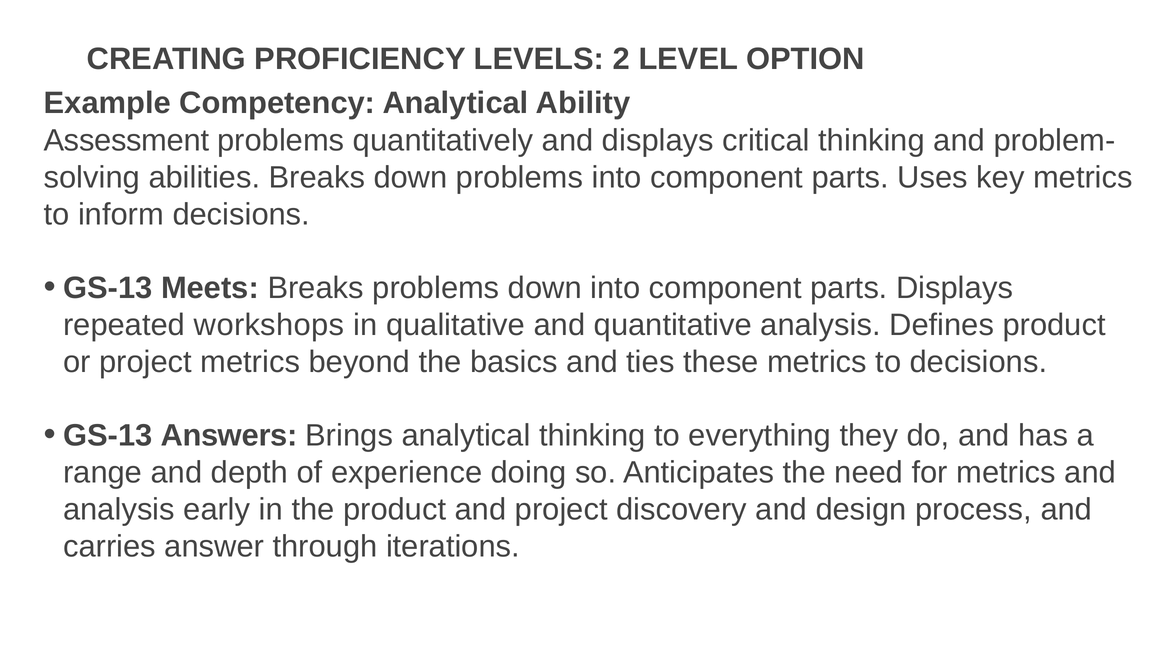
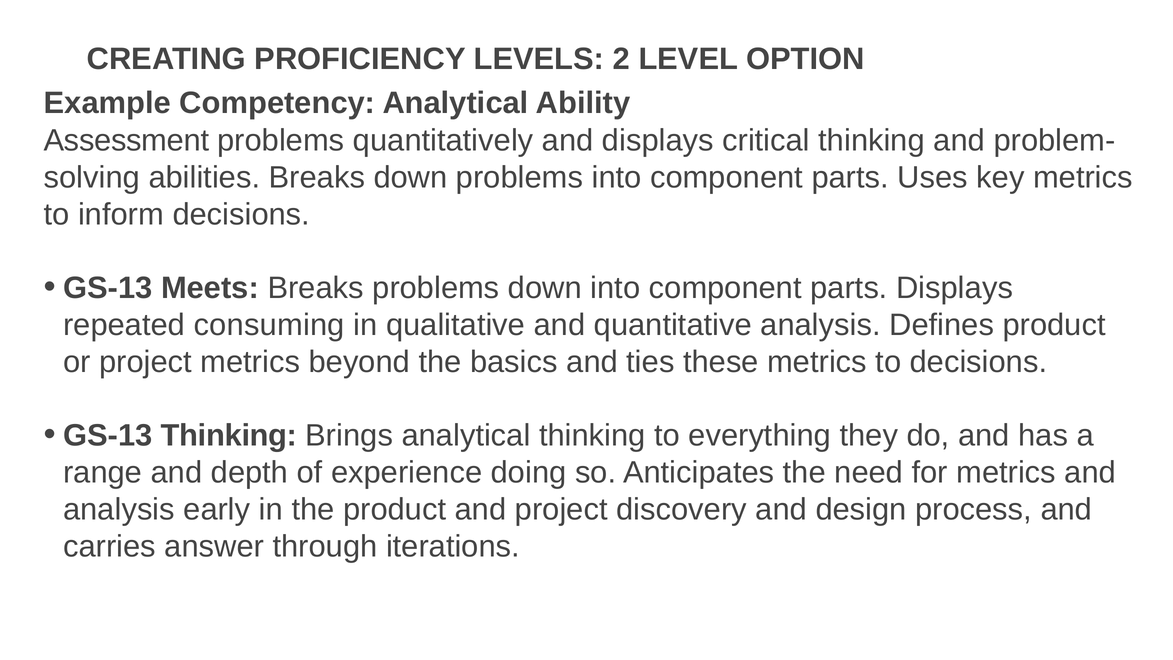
workshops: workshops -> consuming (269, 325)
GS-13 Answers: Answers -> Thinking (229, 435)
